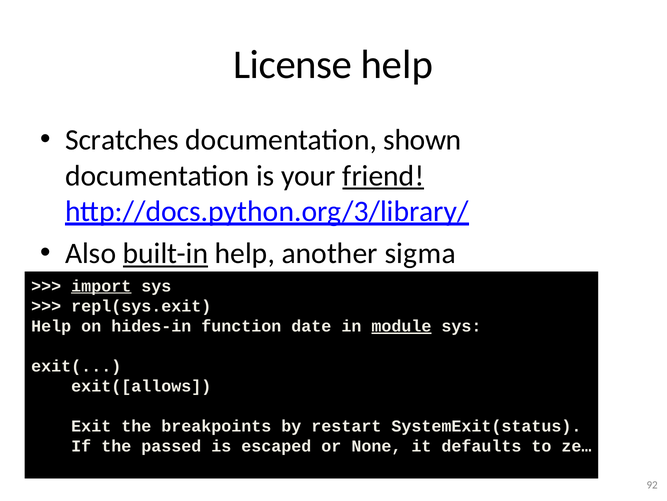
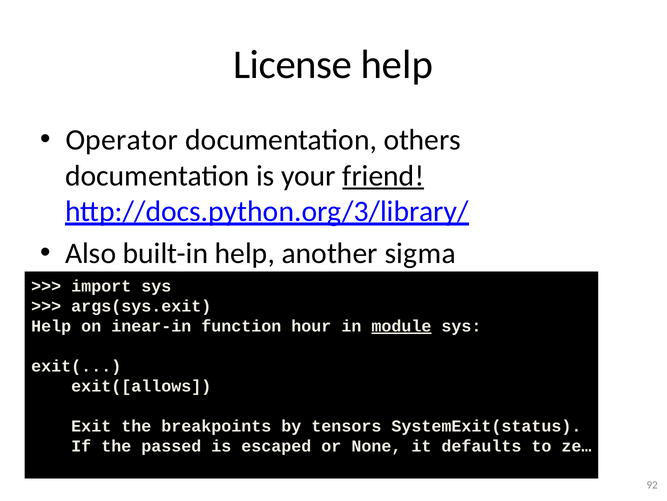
Scratches: Scratches -> Operator (122, 140)
shown: shown -> others (422, 140)
built-in underline: present -> none (166, 253)
import underline: present -> none (101, 286)
repl(sys.exit: repl(sys.exit -> args(sys.exit (141, 306)
hides-in: hides-in -> inear-in (151, 326)
date: date -> hour (311, 326)
restart: restart -> tensors (346, 426)
